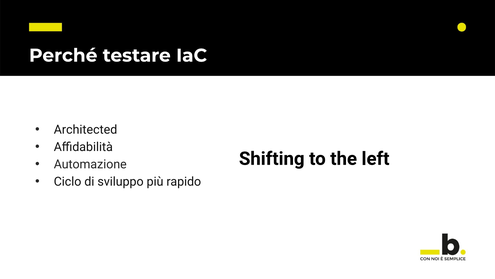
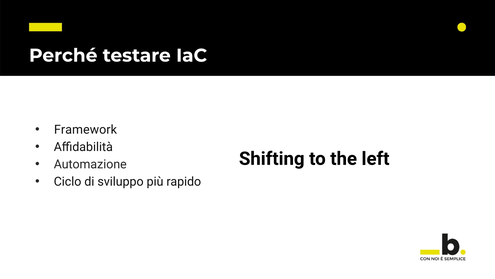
Architected: Architected -> Framework (85, 129)
